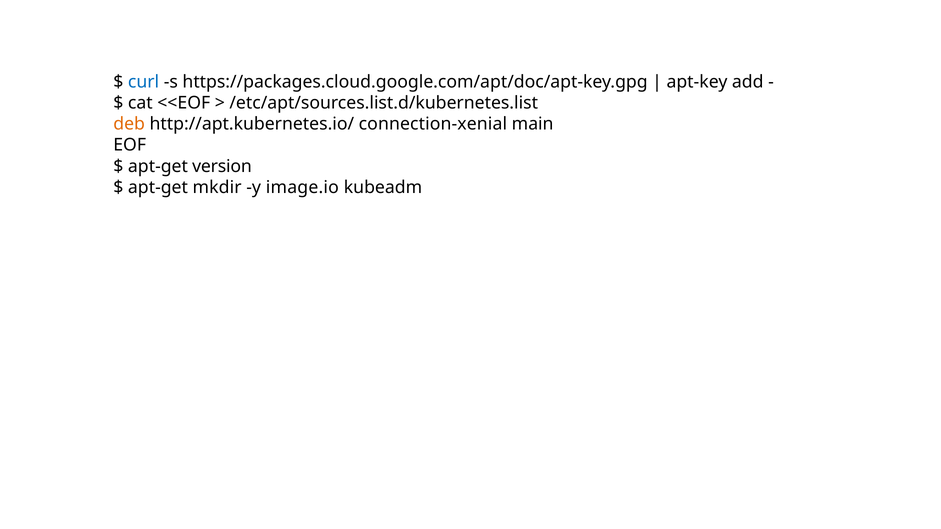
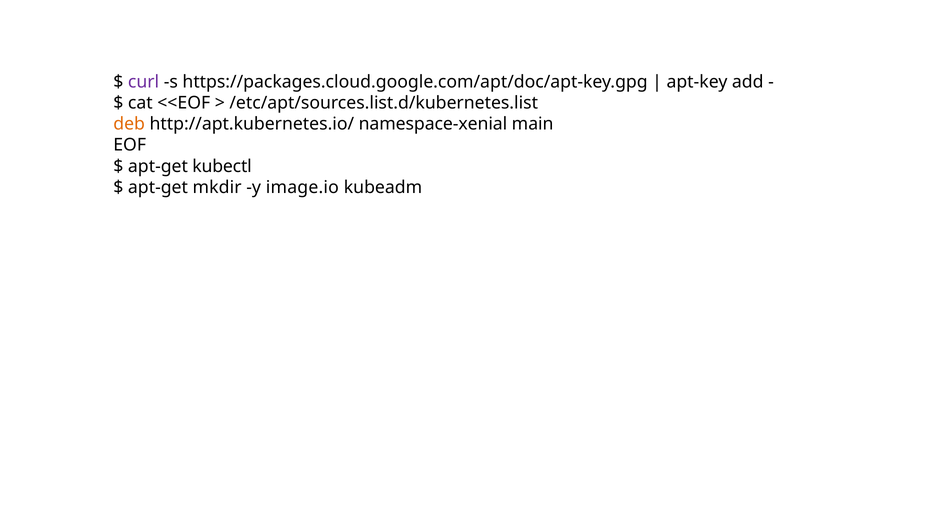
curl colour: blue -> purple (144, 82)
connection-xenial: connection-xenial -> namespace-xenial (433, 124)
version: version -> kubectl (222, 166)
